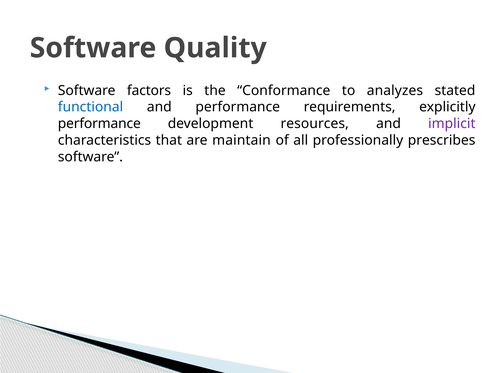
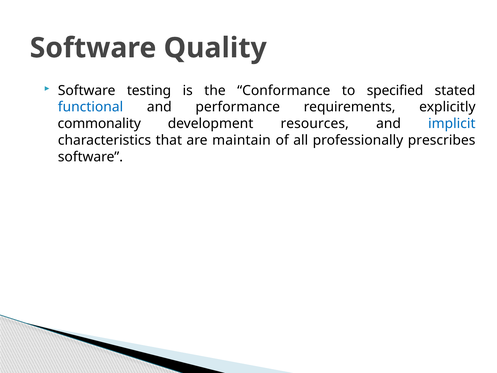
factors: factors -> testing (149, 90)
analyzes: analyzes -> specified (395, 90)
performance: performance -> commonality (99, 124)
implicit colour: purple -> blue (452, 124)
